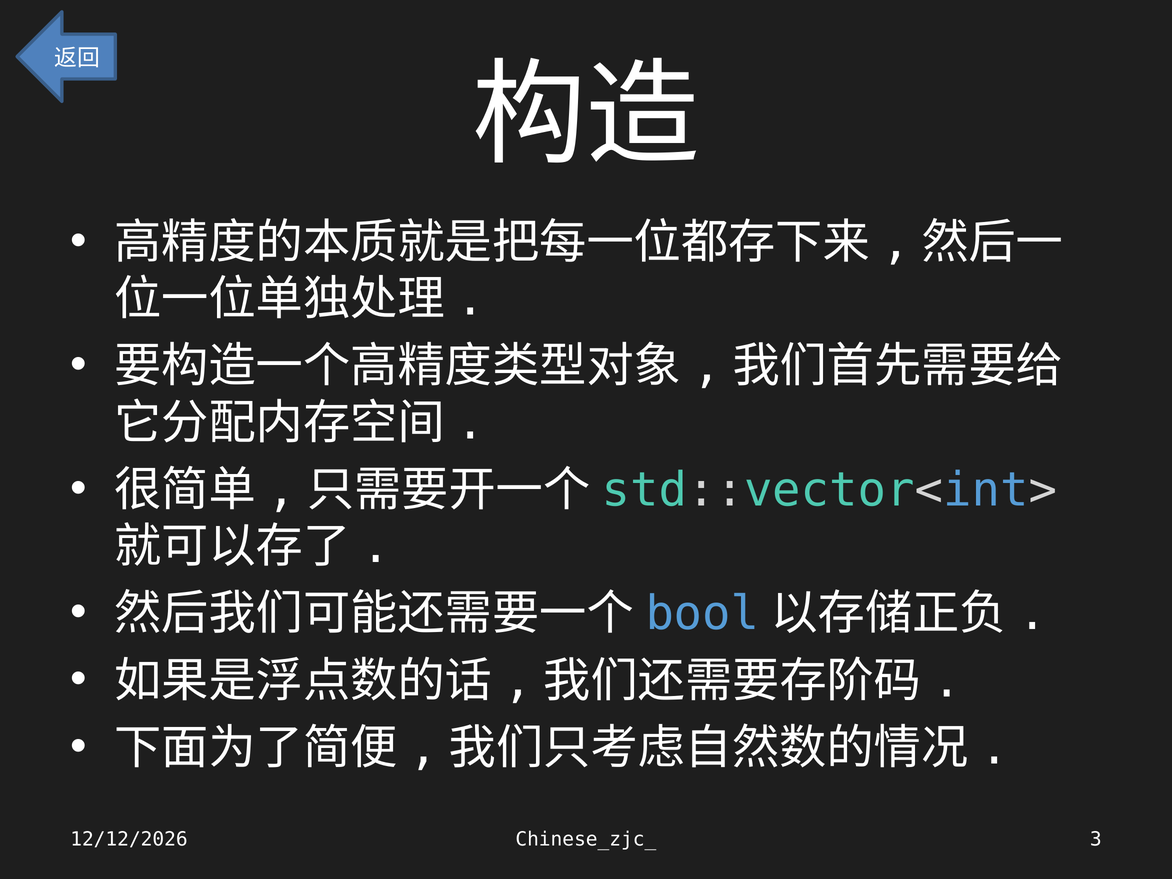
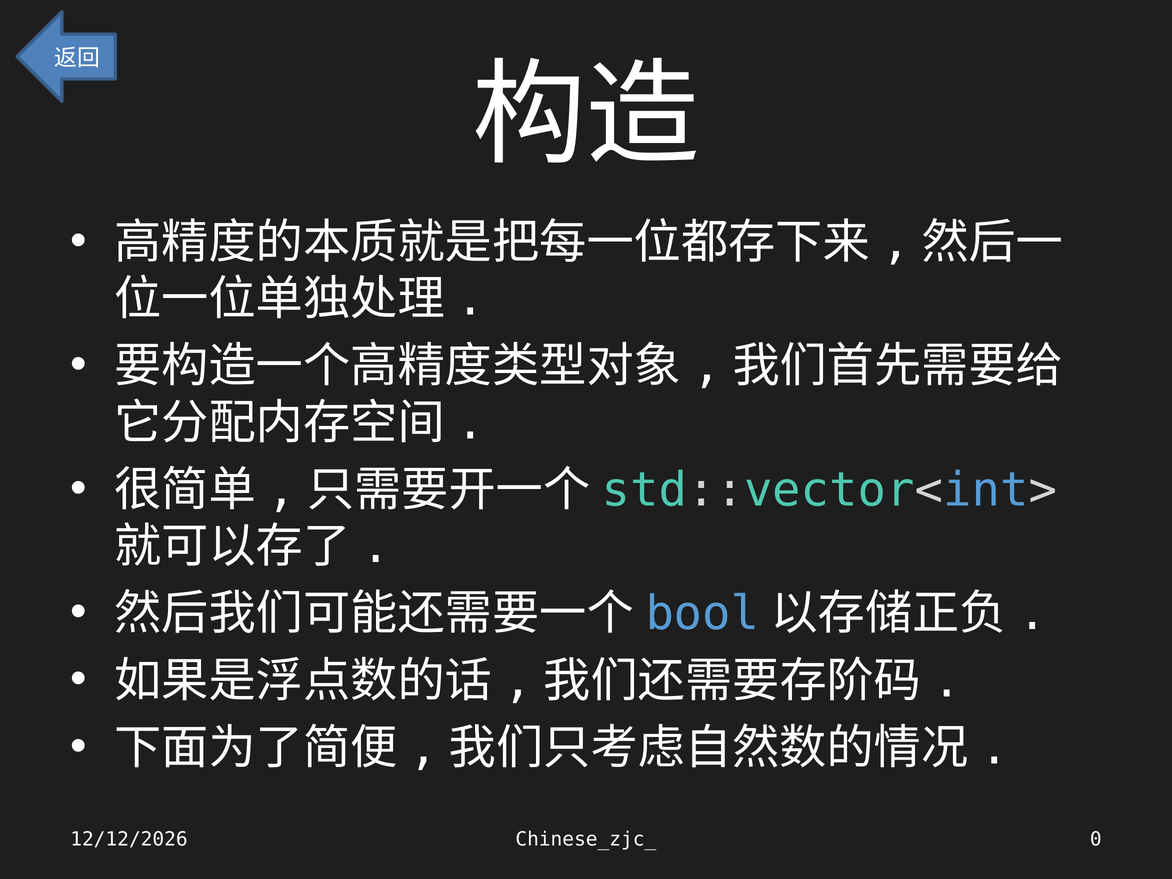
3: 3 -> 0 (1096, 839)
